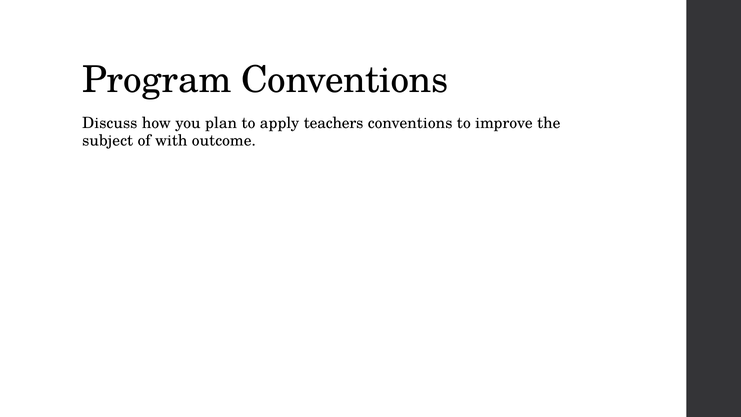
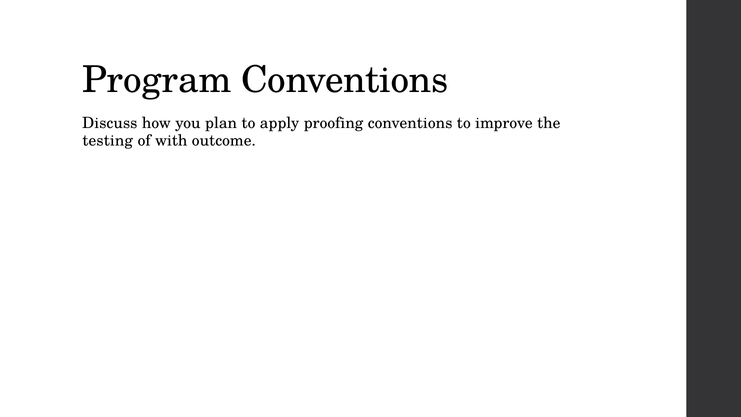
teachers: teachers -> proofing (333, 123)
subject: subject -> testing (108, 141)
